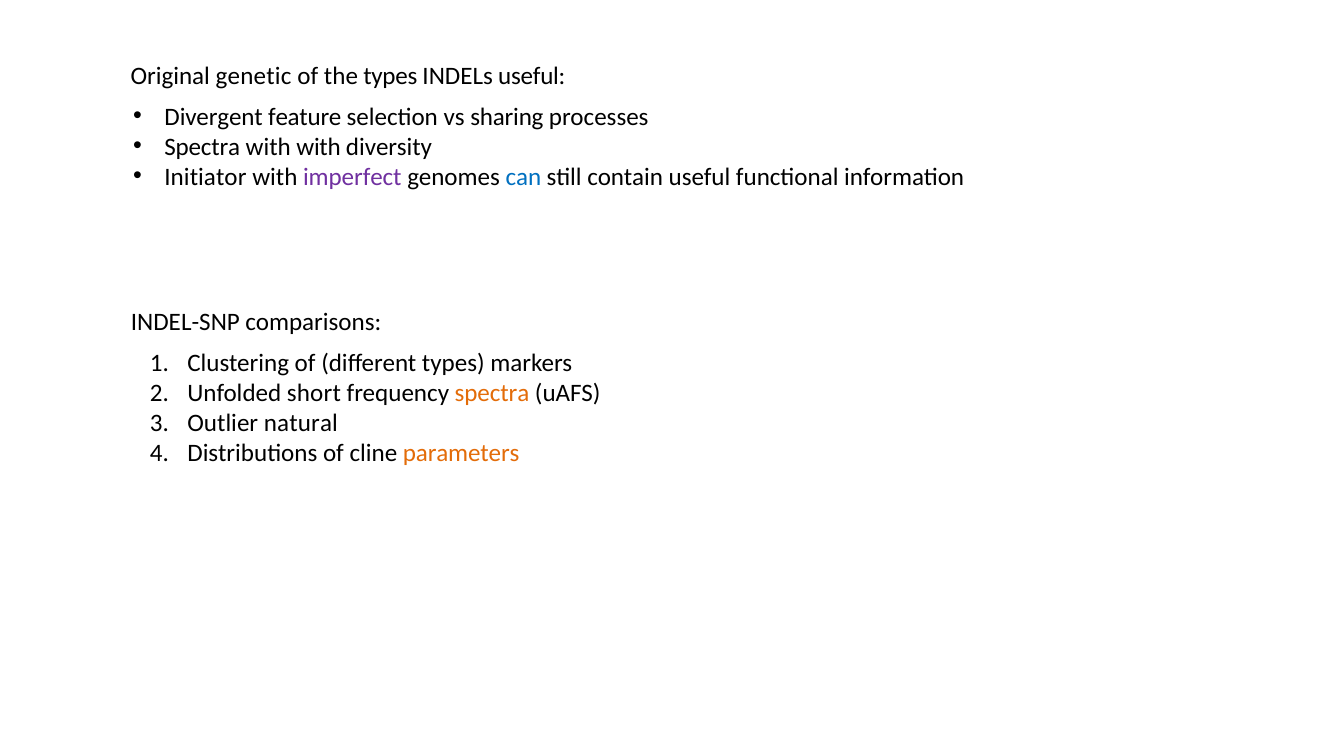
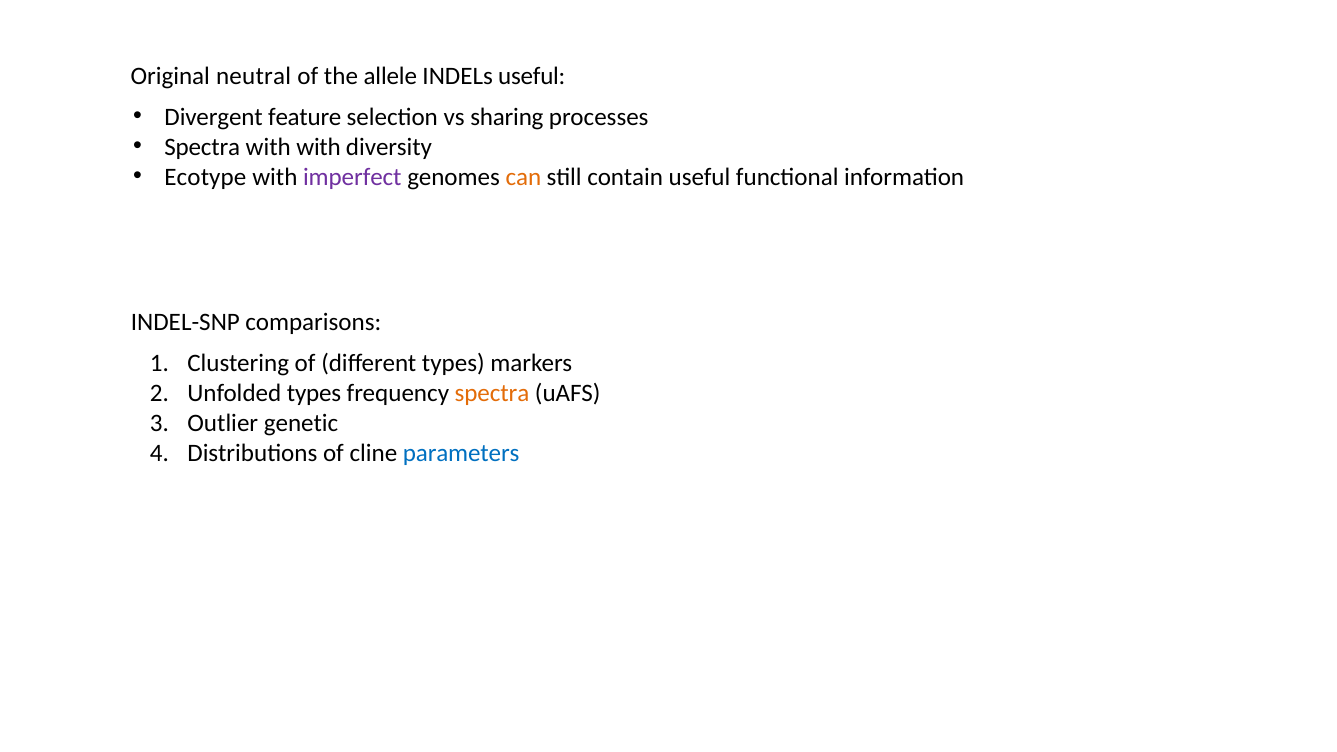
genetic: genetic -> neutral (254, 76)
the types: types -> allele (390, 76)
Initiator: Initiator -> Ecotype (205, 177)
can colour: blue -> orange (523, 177)
Unfolded short: short -> types (314, 393)
natural: natural -> genetic (301, 423)
parameters colour: orange -> blue (461, 453)
